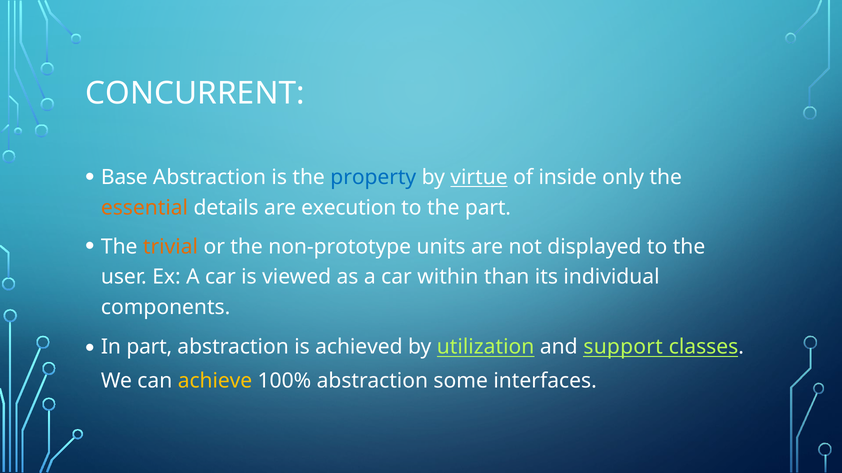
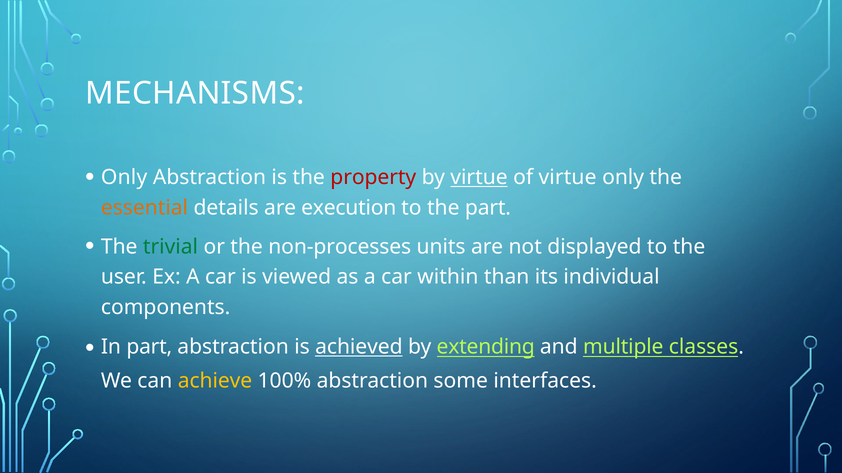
CONCURRENT: CONCURRENT -> MECHANISMS (195, 94)
Base: Base -> Only (124, 178)
property colour: blue -> red (373, 178)
of inside: inside -> virtue (568, 178)
trivial colour: orange -> green (170, 247)
non-prototype: non-prototype -> non-processes (340, 247)
achieved underline: none -> present (359, 347)
utilization: utilization -> extending (486, 347)
support: support -> multiple (623, 347)
